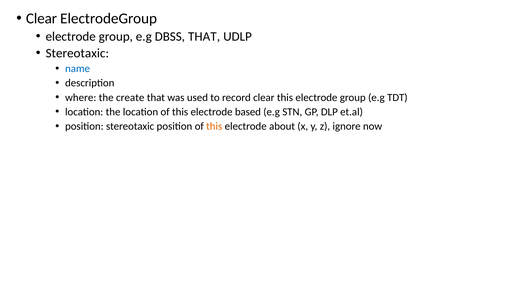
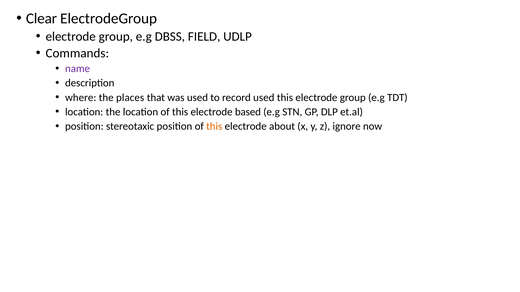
DBSS THAT: THAT -> FIELD (204, 37)
Stereotaxic: Stereotaxic -> Commands (77, 53)
name colour: blue -> purple (78, 69)
create: create -> places (130, 98)
record clear: clear -> used (264, 98)
